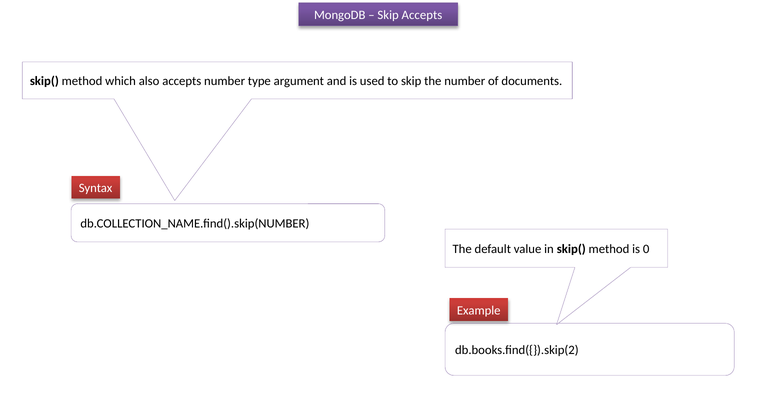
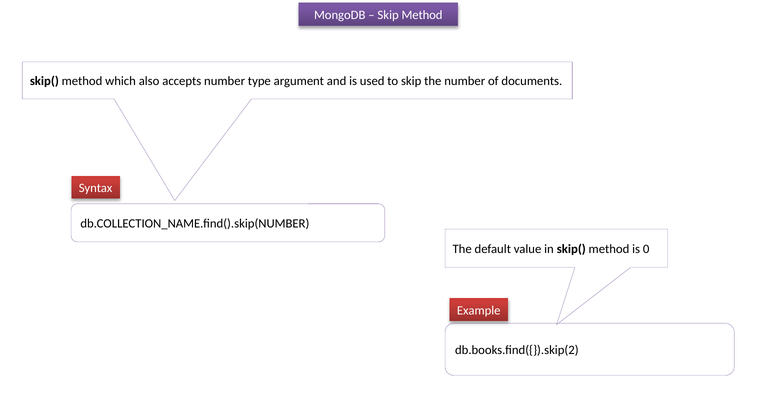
Skip Accepts: Accepts -> Method (422, 15)
